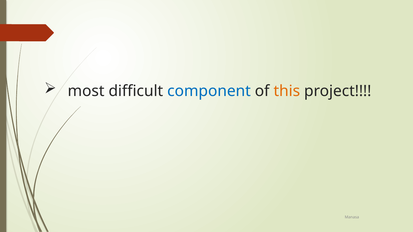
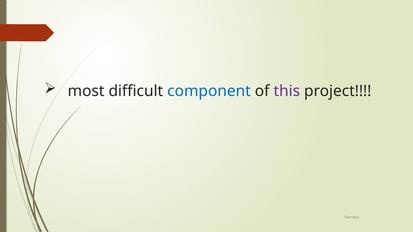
this colour: orange -> purple (287, 91)
